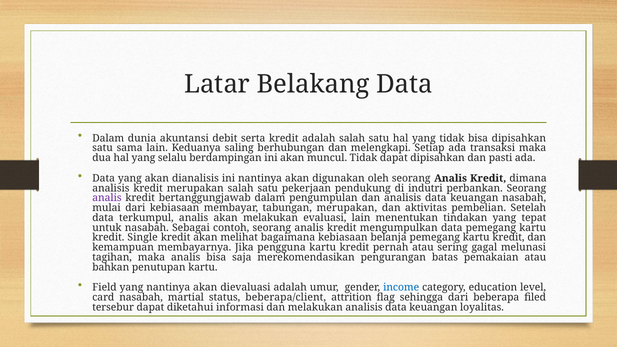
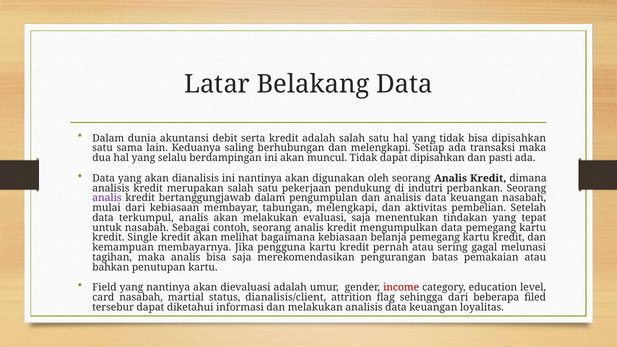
tabungan merupakan: merupakan -> melengkapi (347, 208)
evaluasi lain: lain -> saja (361, 218)
income colour: blue -> red (401, 288)
beberapa/client: beberapa/client -> dianalisis/client (286, 297)
